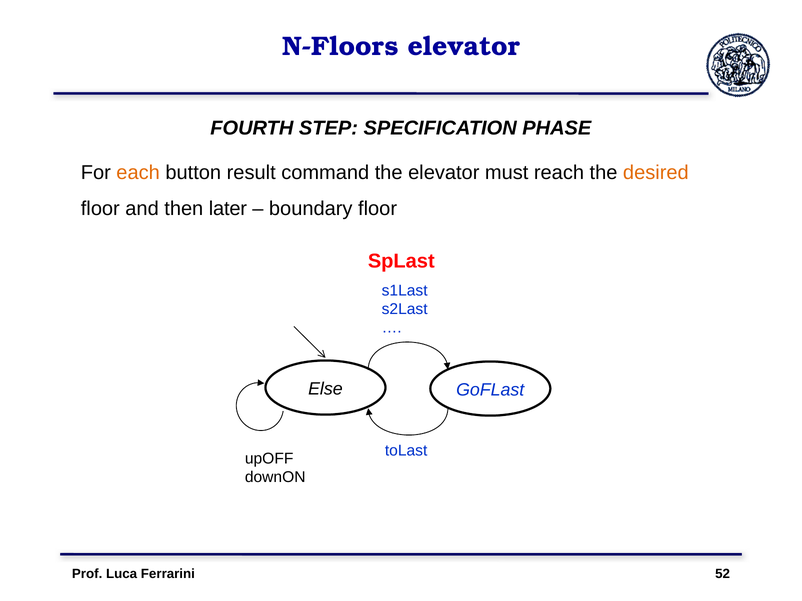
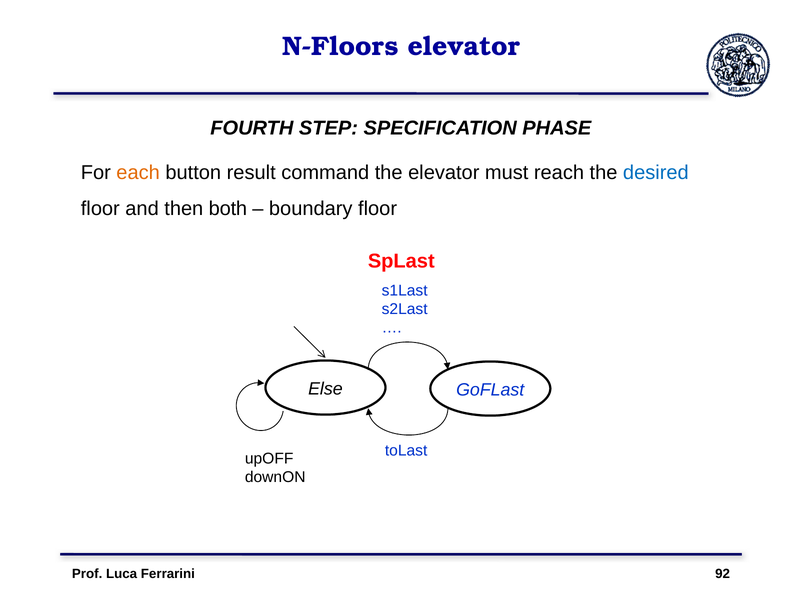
desired colour: orange -> blue (656, 173)
later: later -> both (228, 209)
52: 52 -> 92 (723, 574)
